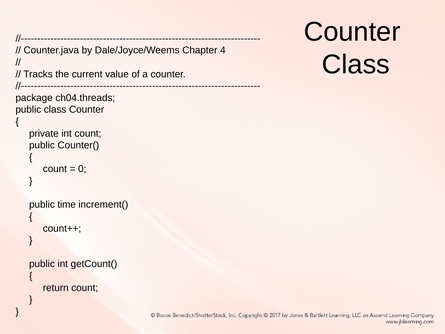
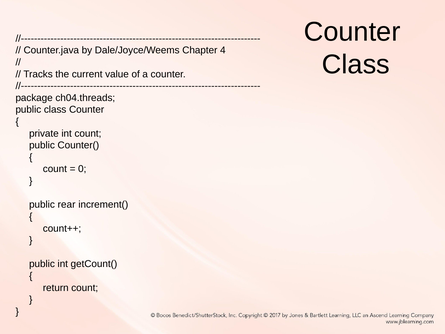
time: time -> rear (67, 205)
